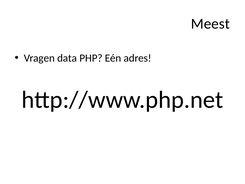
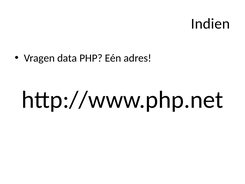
Meest: Meest -> Indien (210, 24)
